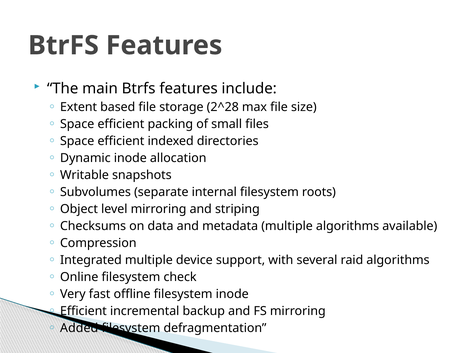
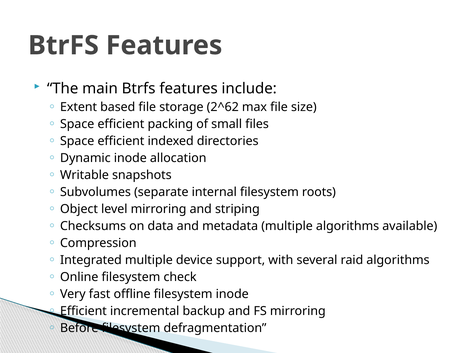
2^28: 2^28 -> 2^62 (223, 107)
Added: Added -> Before (79, 328)
